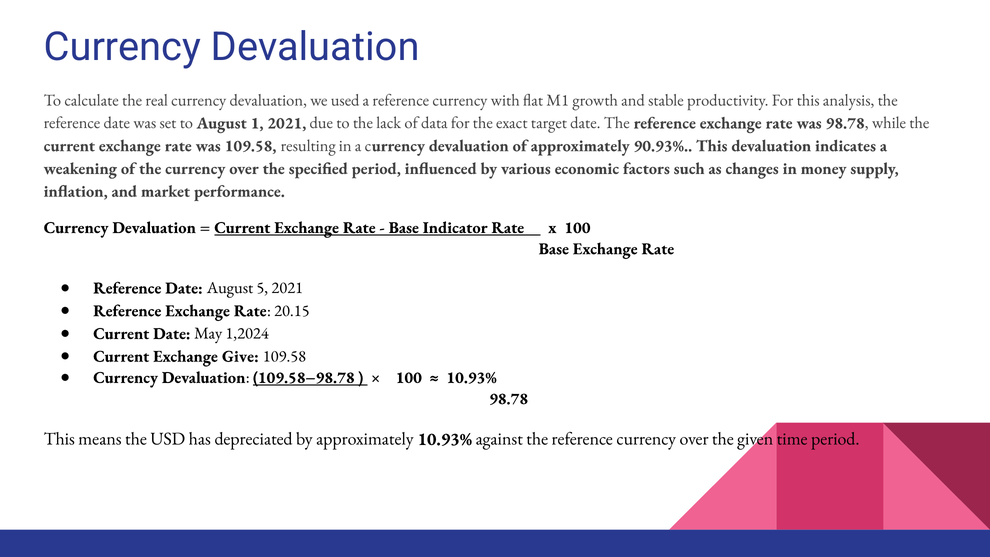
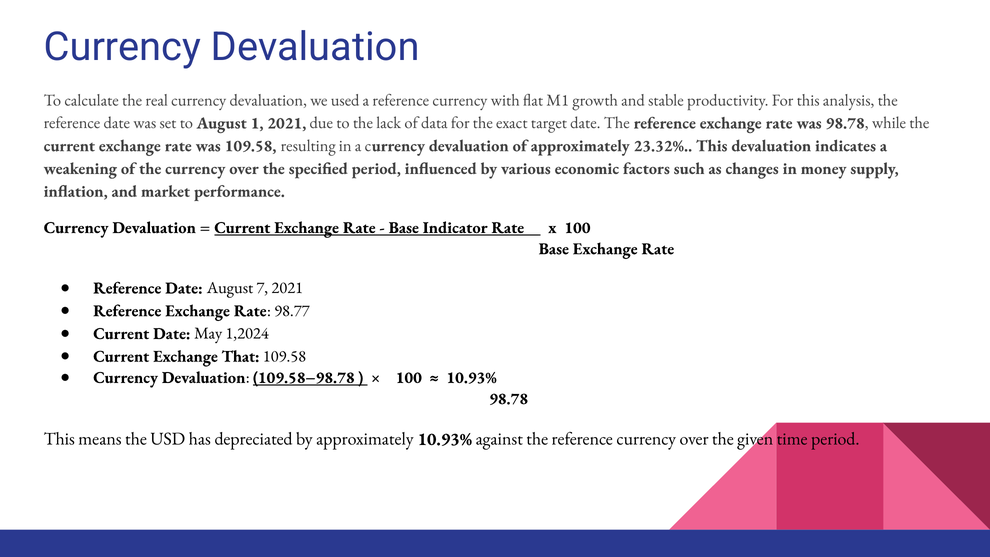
90.93%: 90.93% -> 23.32% (663, 146)
5: 5 -> 7 (262, 288)
20.15: 20.15 -> 98.77 (292, 311)
Give: Give -> That (241, 356)
